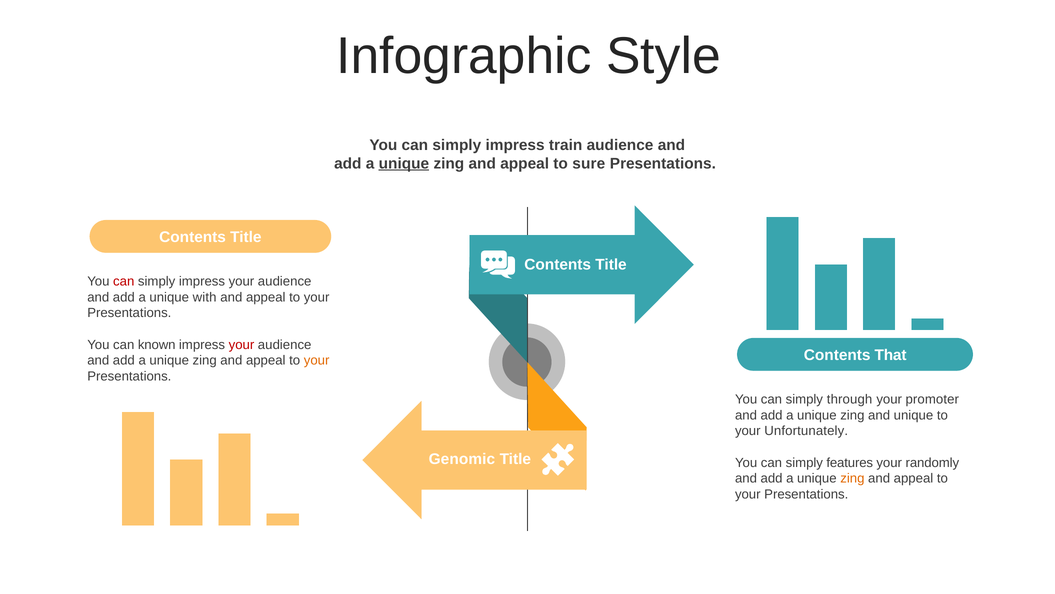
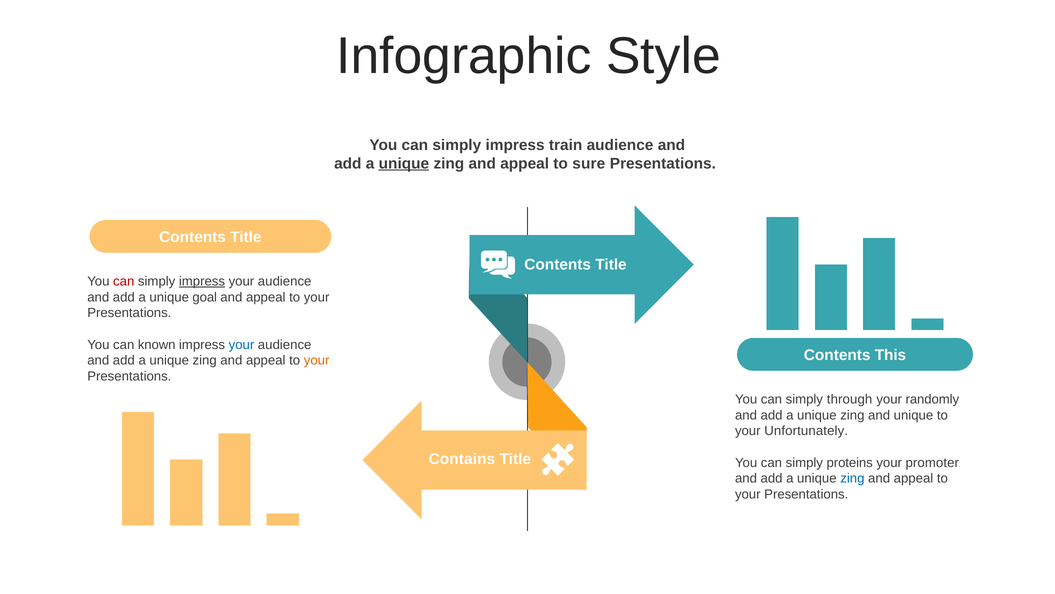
impress underline: none -> present (202, 281)
with: with -> goal (205, 297)
your colour: red -> blue (241, 344)
That: That -> This (890, 355)
promoter: promoter -> randomly (932, 399)
Genomic: Genomic -> Contains (462, 459)
features: features -> proteins (850, 462)
randomly: randomly -> promoter (932, 462)
zing colour: orange -> blue (852, 478)
